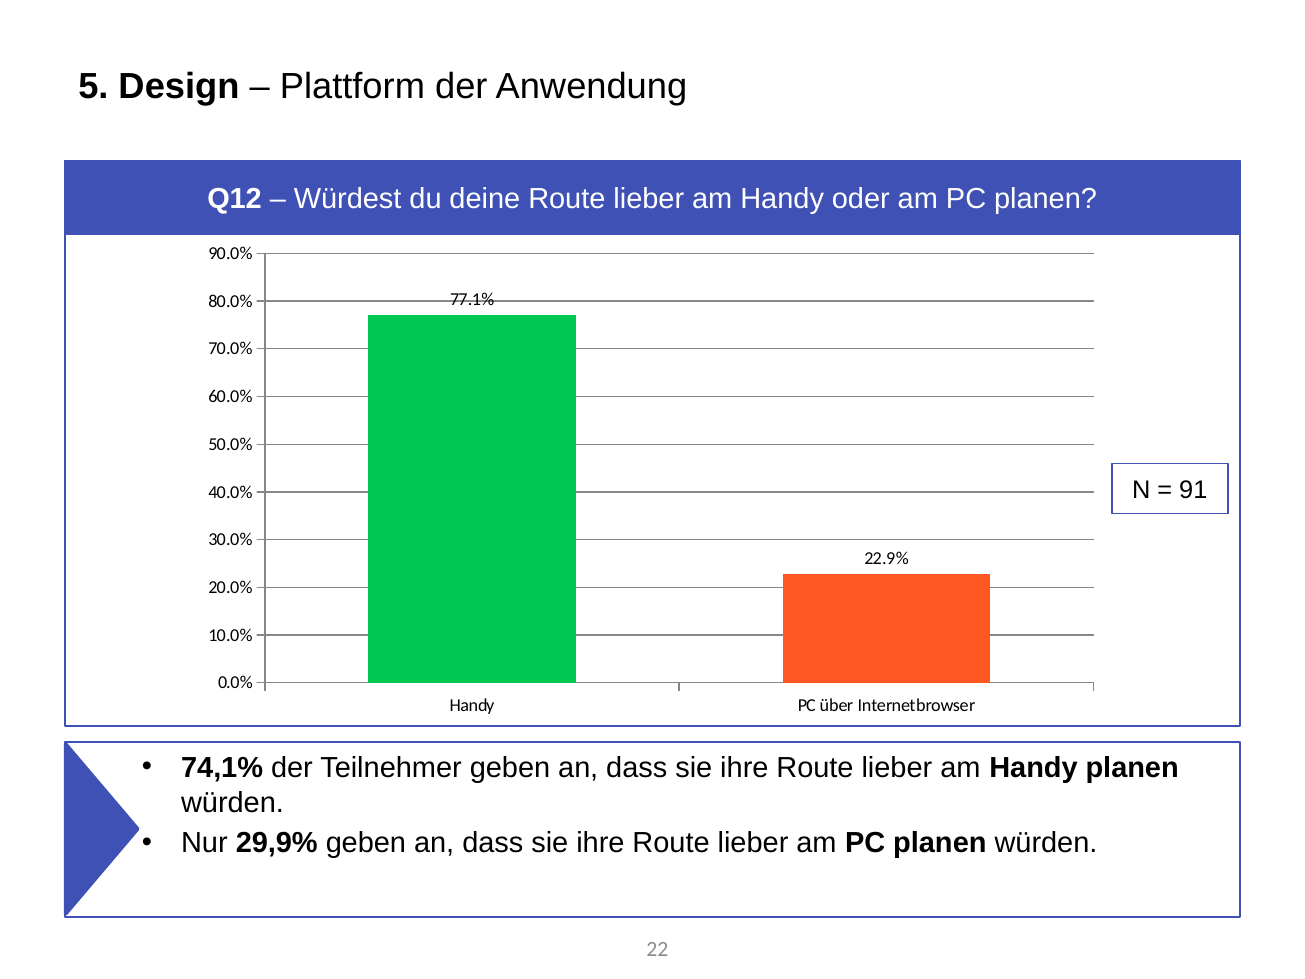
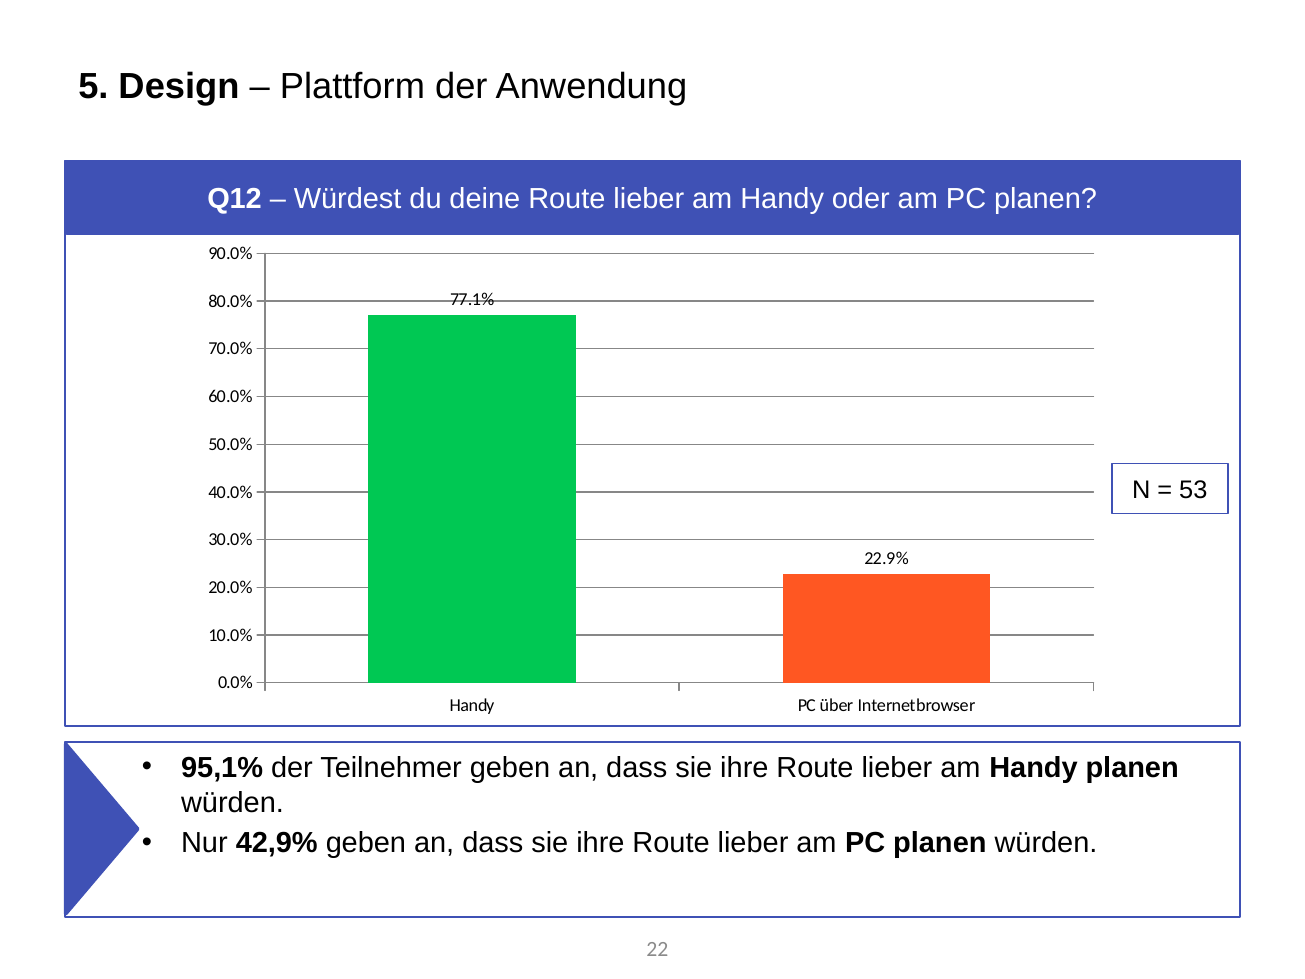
91: 91 -> 53 (1193, 490)
74,1%: 74,1% -> 95,1% (222, 768)
29,9%: 29,9% -> 42,9% (277, 843)
